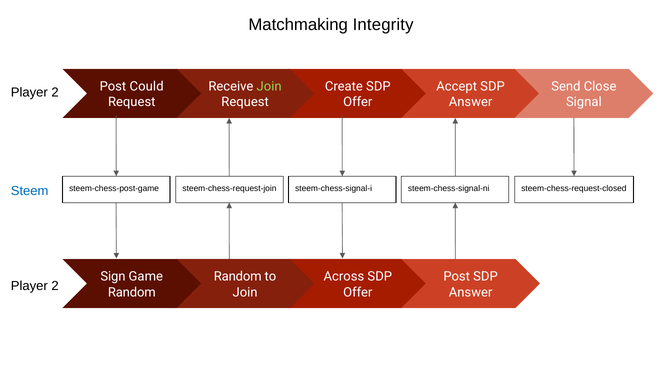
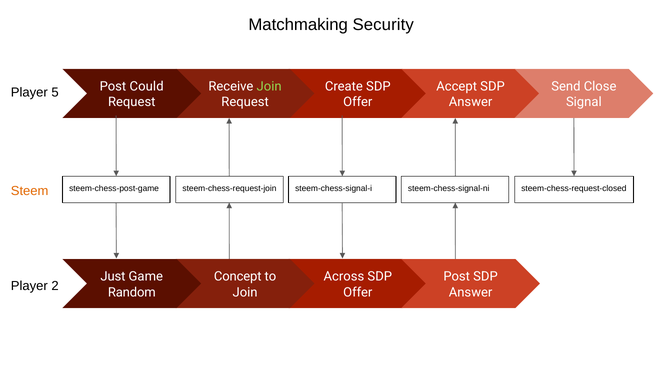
Integrity: Integrity -> Security (383, 25)
2: 2 -> 5 (55, 93)
Steem colour: blue -> orange (30, 191)
Random: Random -> Concept (238, 276)
Sign: Sign -> Just (113, 277)
